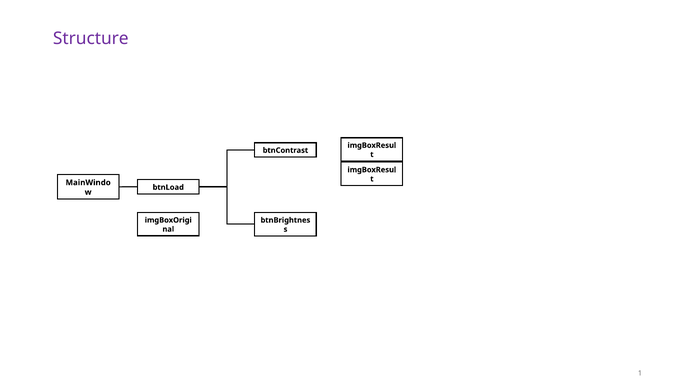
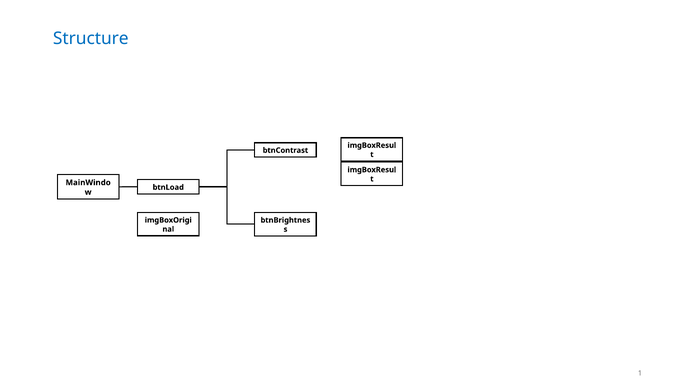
Structure colour: purple -> blue (91, 38)
